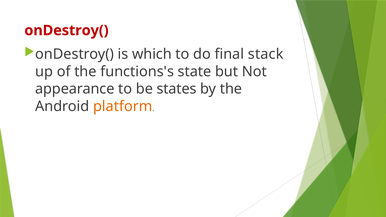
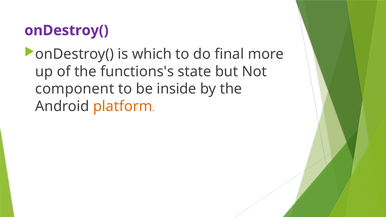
onDestroy( colour: red -> purple (66, 30)
stack: stack -> more (266, 54)
appearance: appearance -> component (75, 89)
states: states -> inside (177, 89)
